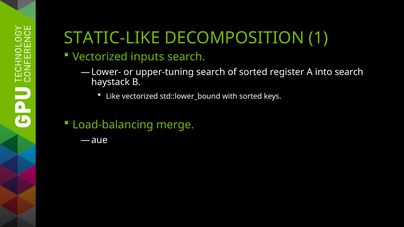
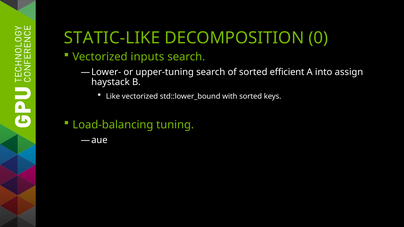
1: 1 -> 0 (318, 38)
register: register -> efficient (287, 72)
into search: search -> assign (349, 72)
merge: merge -> tuning (175, 125)
